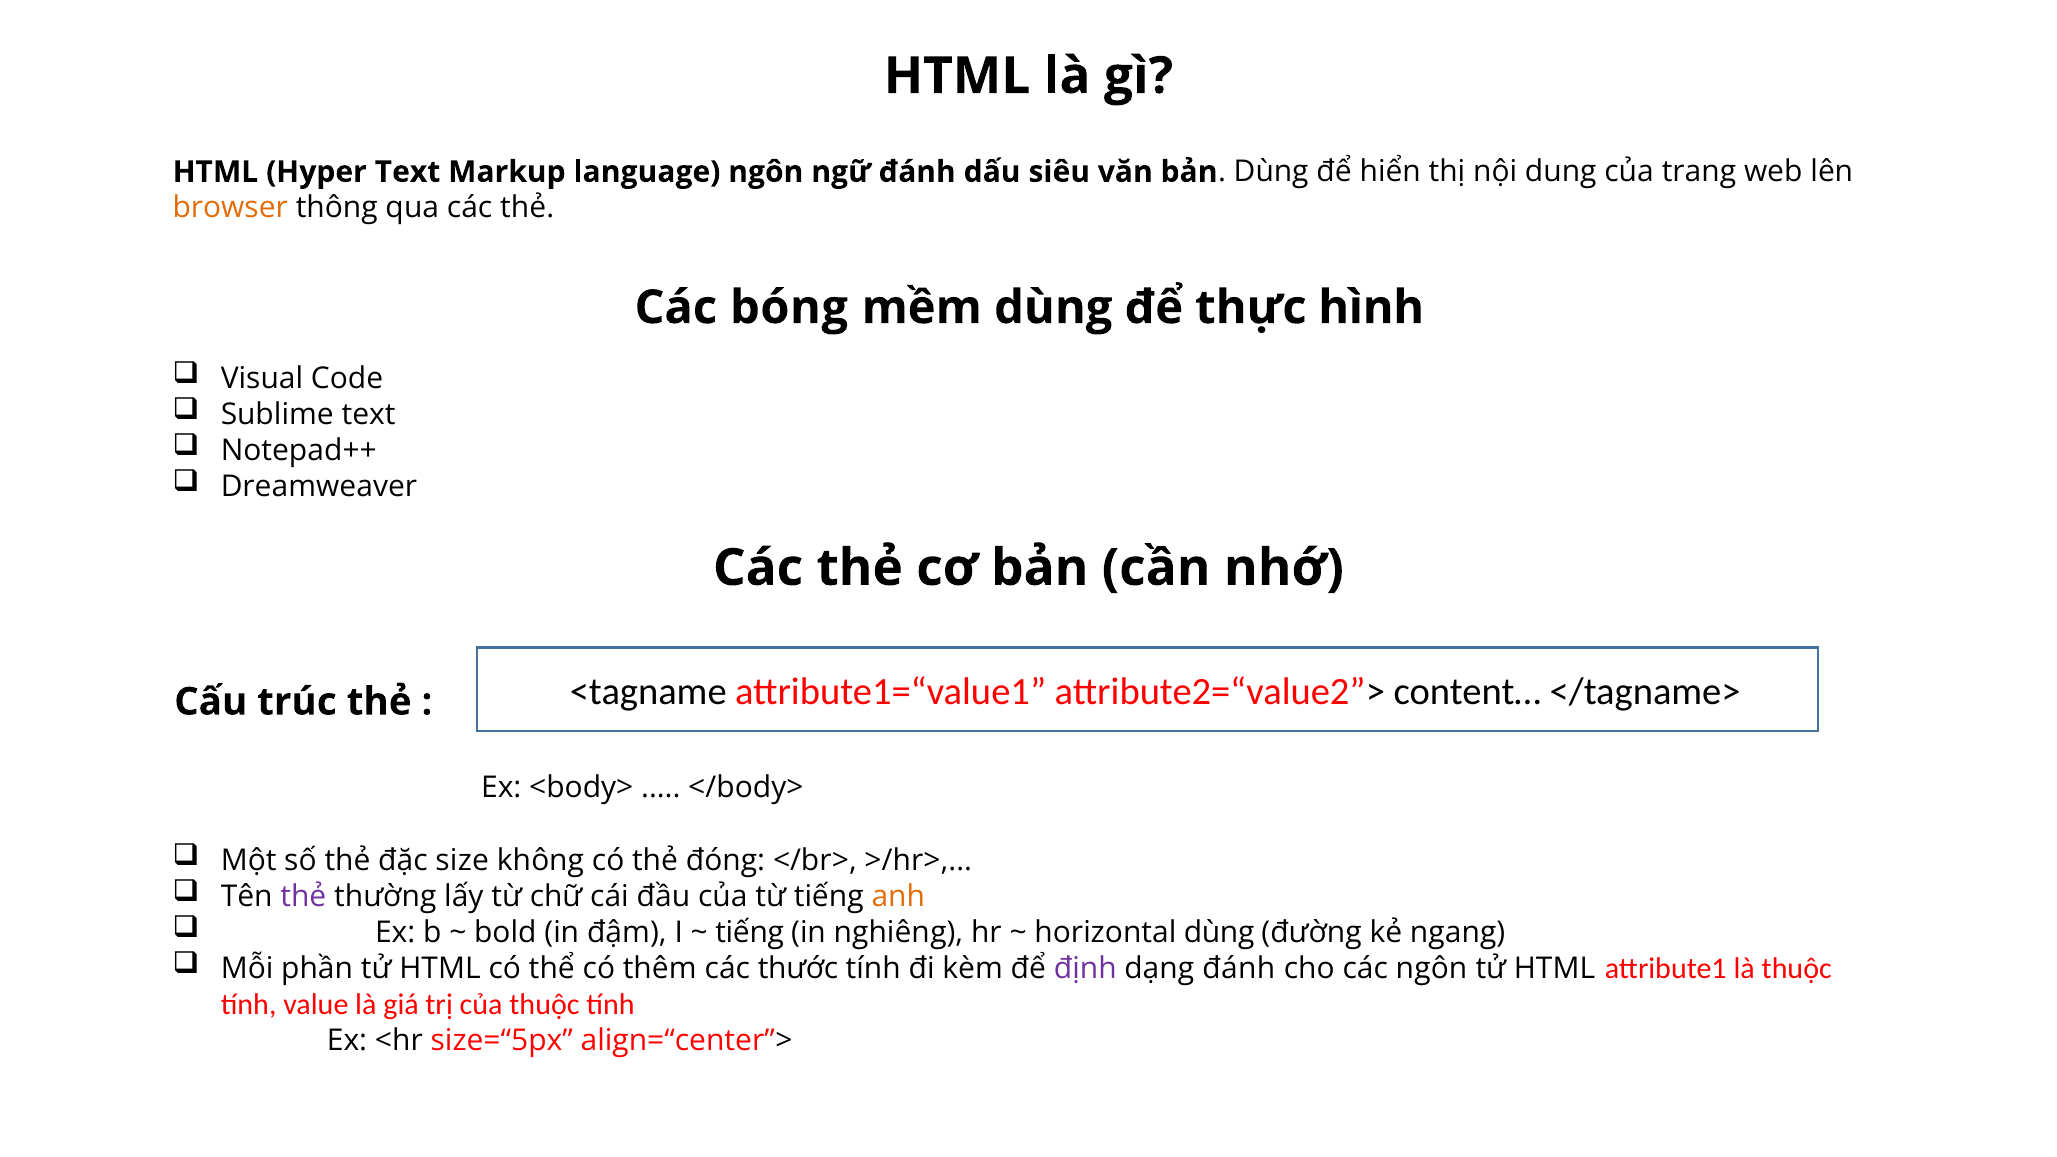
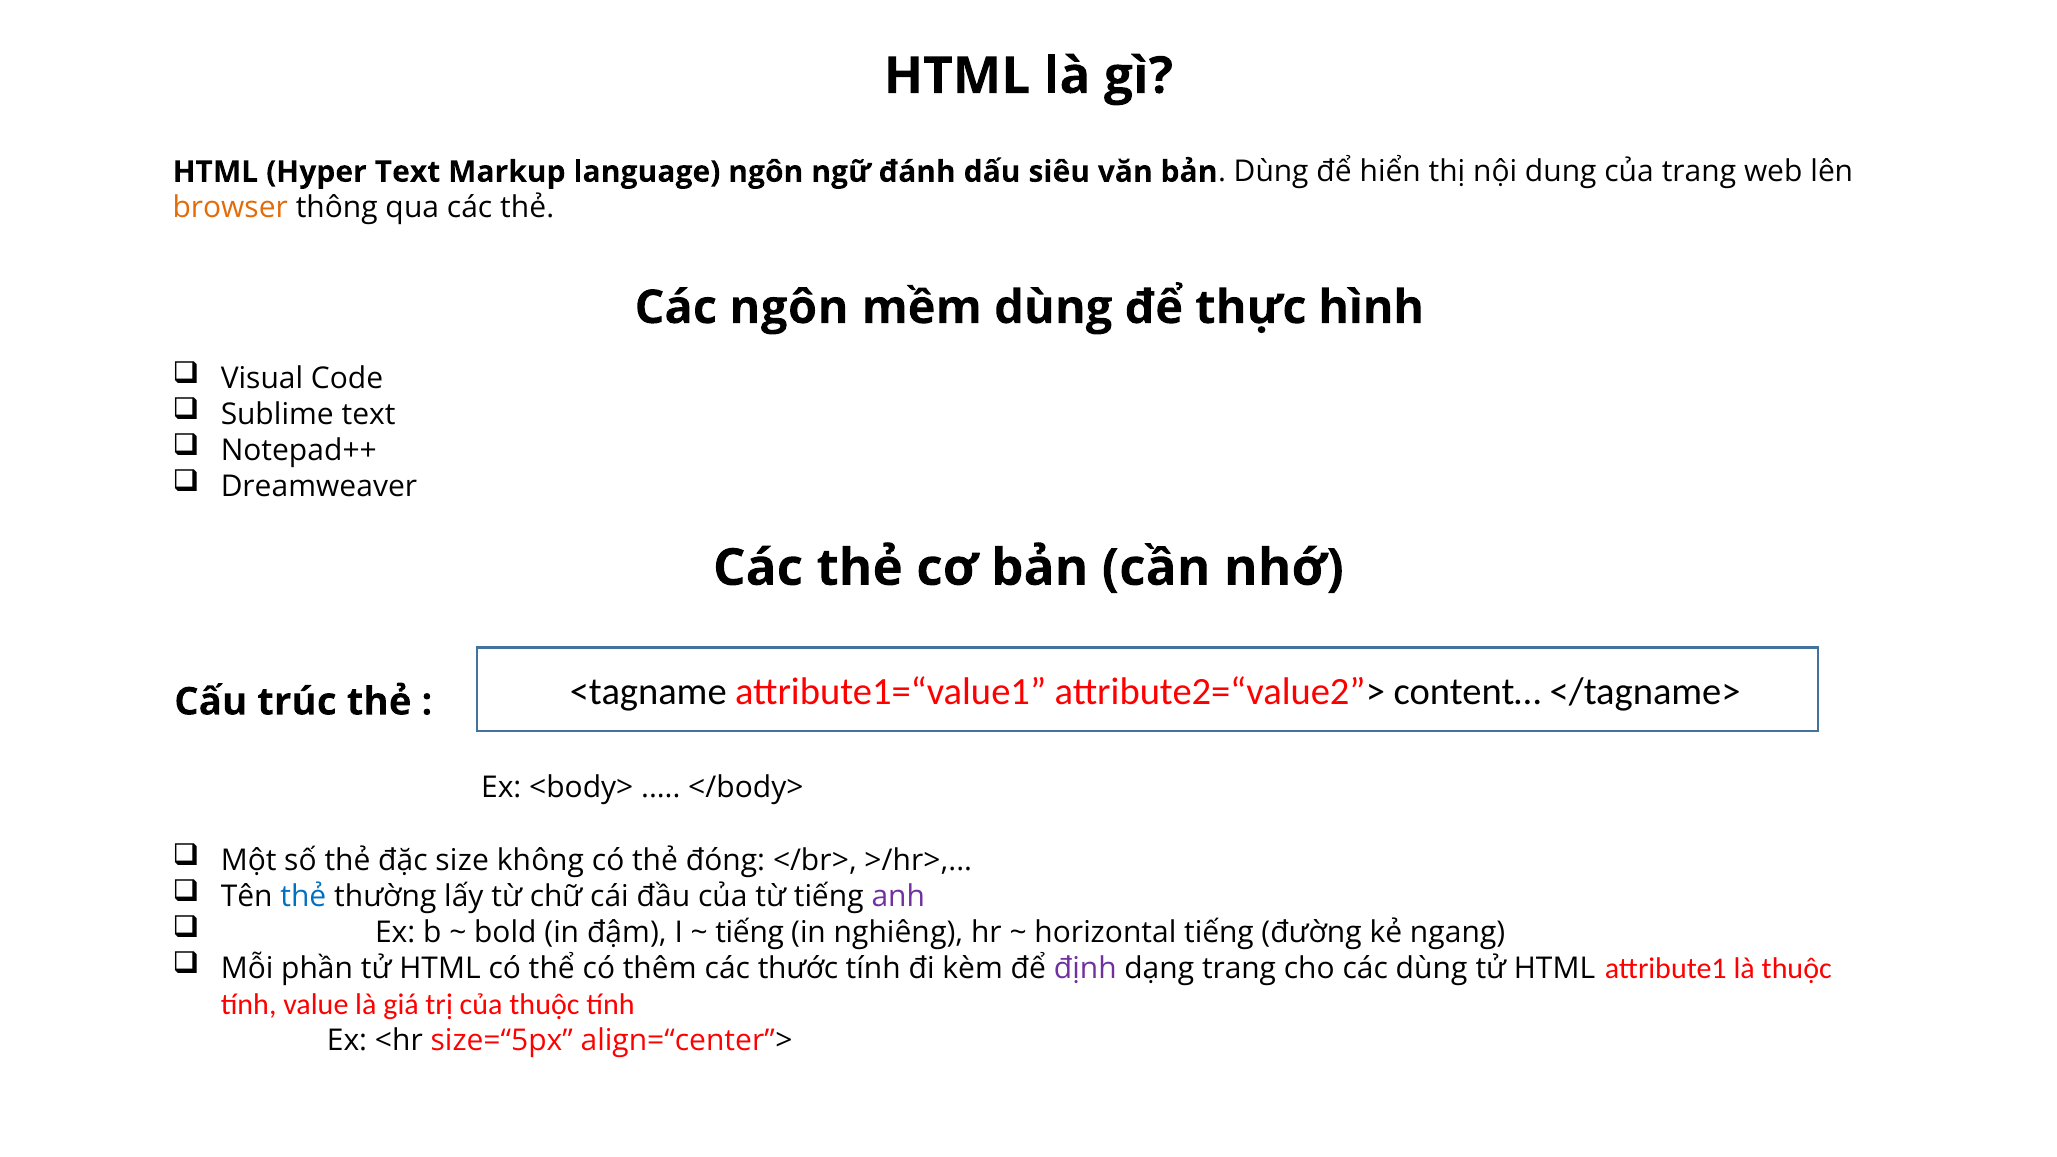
Các bóng: bóng -> ngôn (789, 308)
thẻ colour: purple -> blue (303, 896)
anh colour: orange -> purple (898, 896)
horizontal dùng: dùng -> tiếng (1219, 932)
dạng đánh: đánh -> trang (1239, 968)
các ngôn: ngôn -> dùng (1432, 968)
